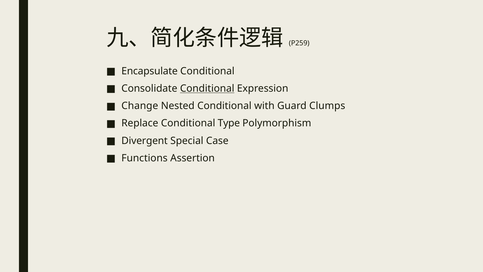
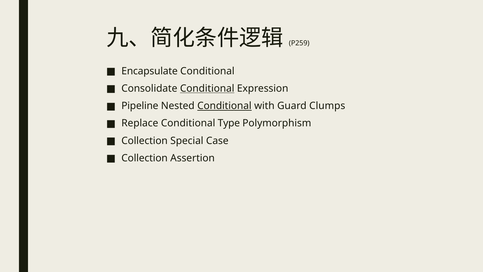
Change: Change -> Pipeline (140, 106)
Conditional underline: none -> present (224, 106)
Divergent: Divergent -> Collection (145, 141)
Functions: Functions -> Collection (145, 158)
